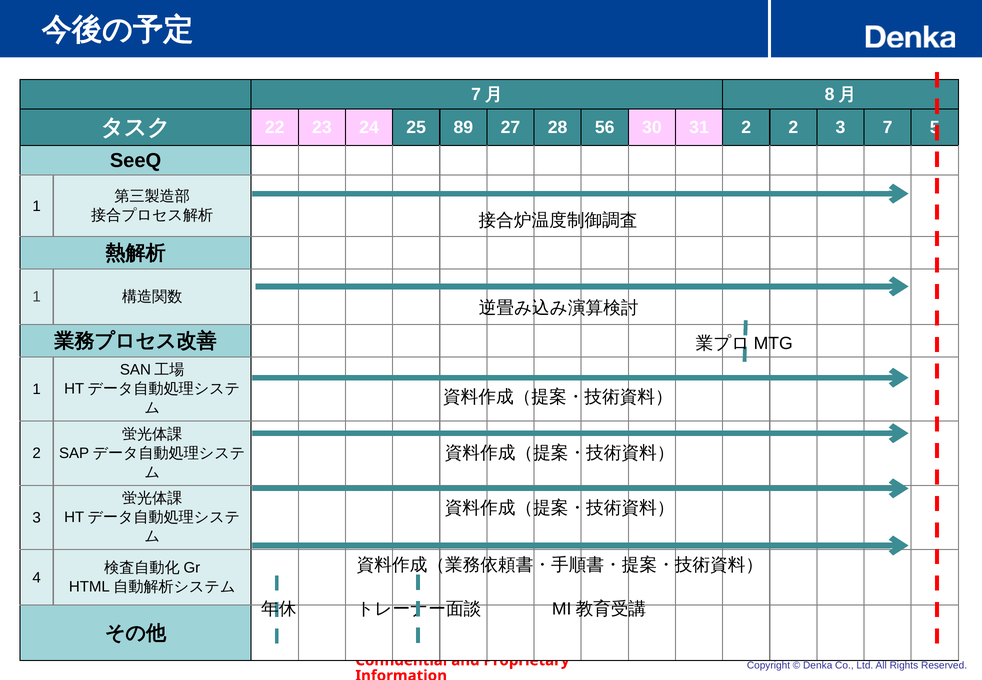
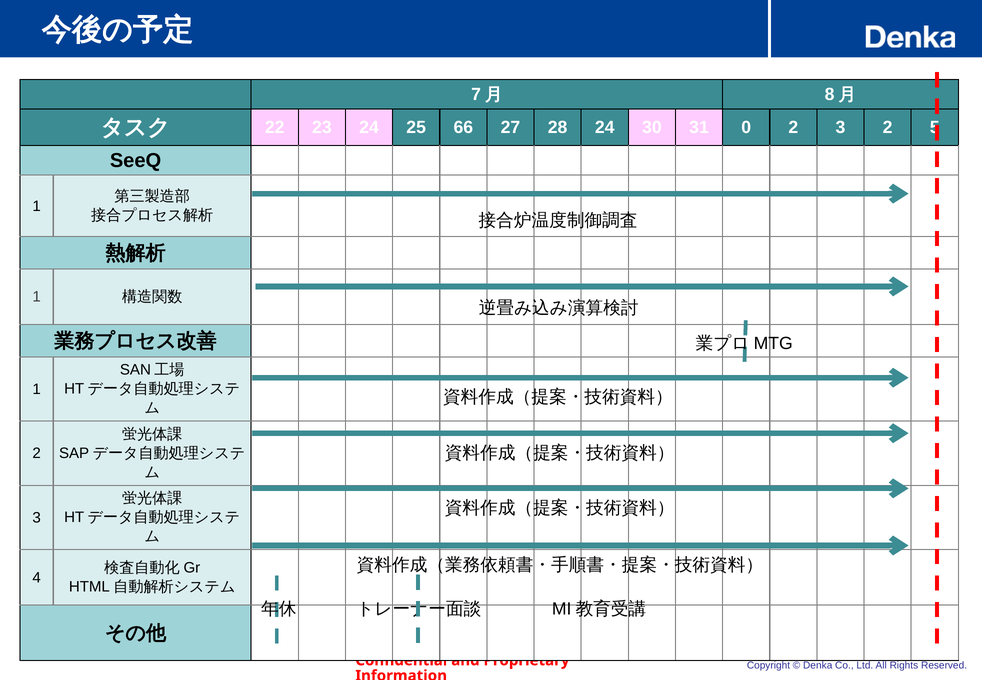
89: 89 -> 66 (463, 128)
28 56: 56 -> 24 (605, 128)
31 2: 2 -> 0 (746, 128)
3 7: 7 -> 2 (888, 128)
